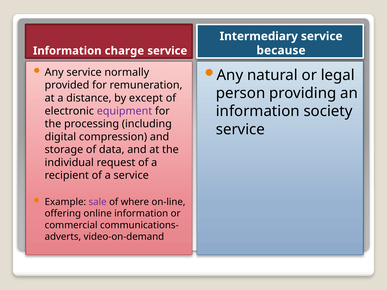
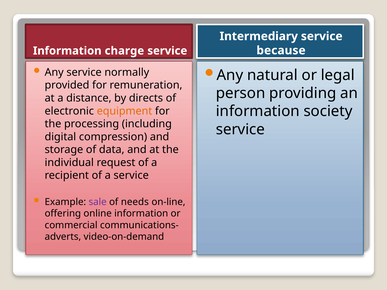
except: except -> directs (146, 98)
equipment colour: purple -> orange (125, 111)
where: where -> needs (135, 202)
